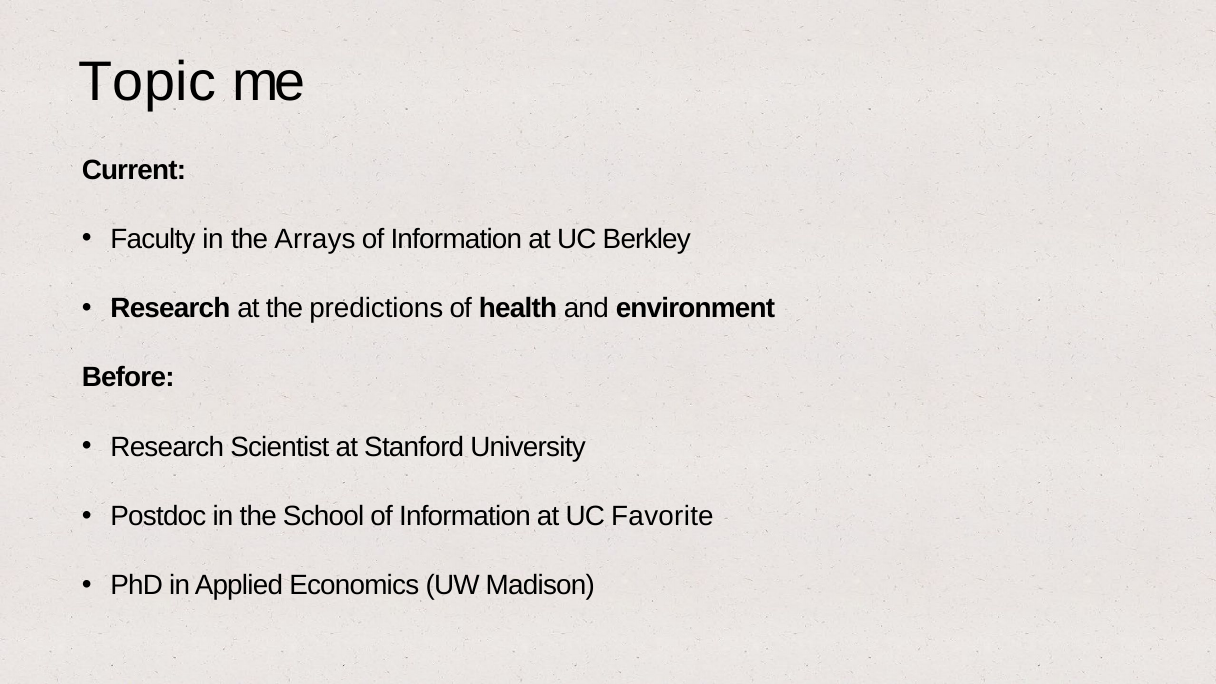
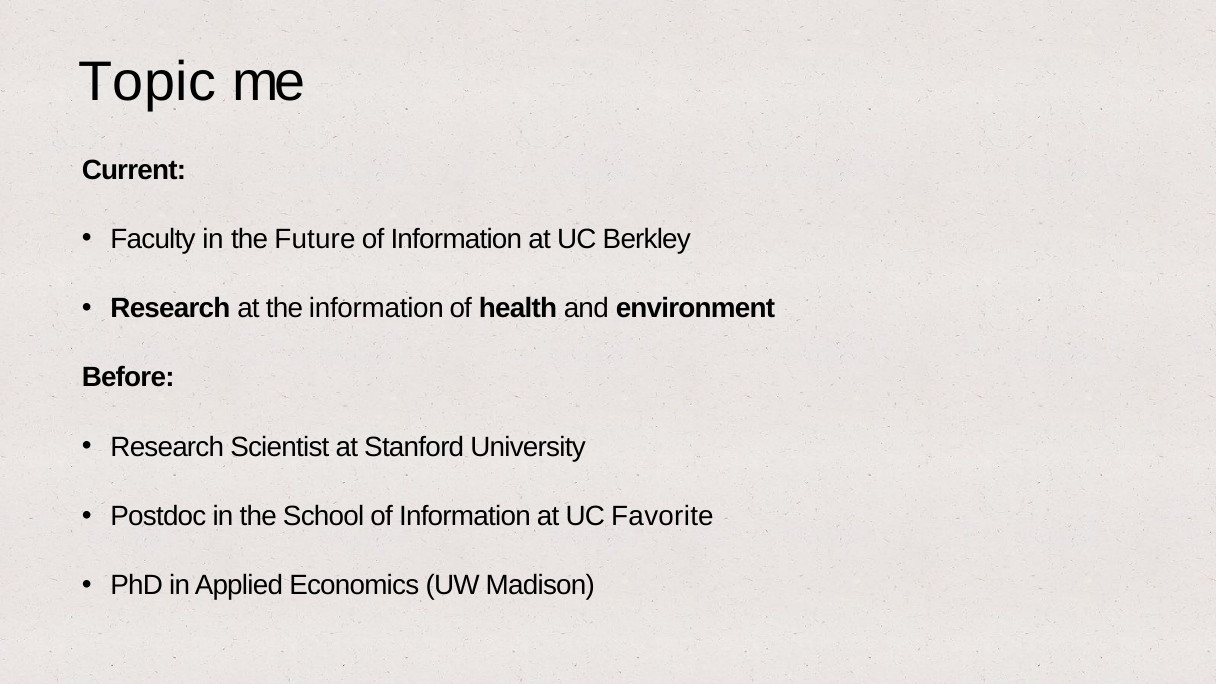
Arrays: Arrays -> Future (315, 239)
the predictions: predictions -> information (376, 308)
